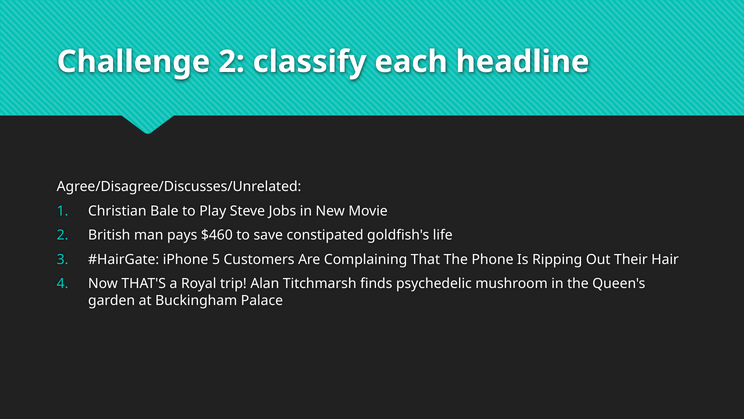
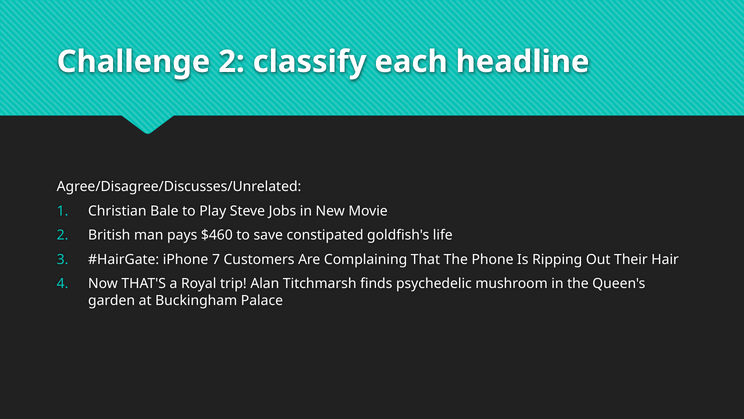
5: 5 -> 7 (216, 259)
